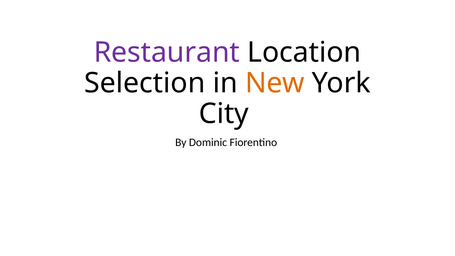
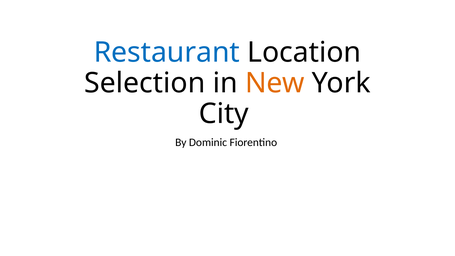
Restaurant colour: purple -> blue (167, 52)
